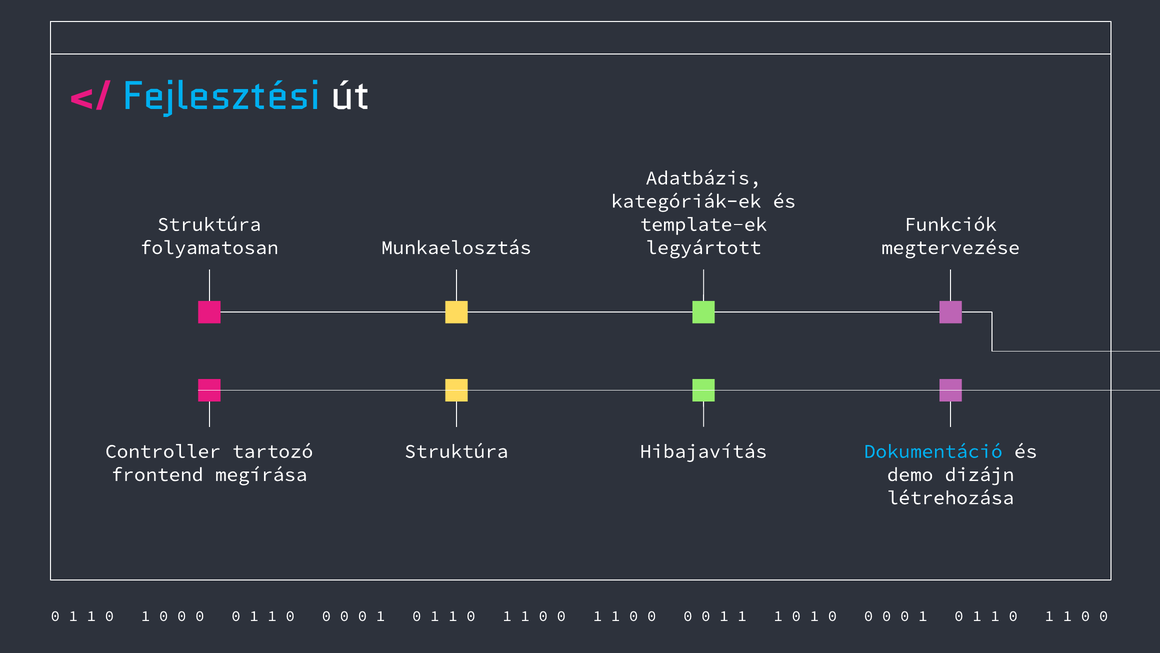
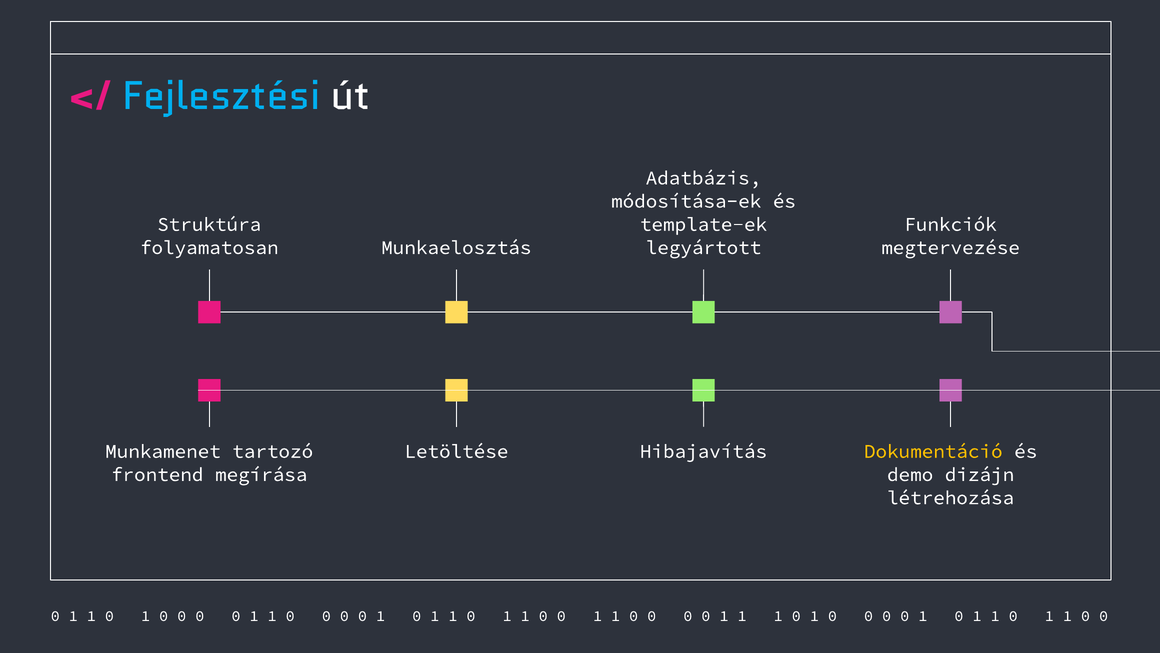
kategóriák-ek: kategóriák-ek -> módosítása-ek (686, 201)
Controller: Controller -> Munkamenet (163, 451)
Struktúra: Struktúra -> Letöltése (456, 451)
Dokumentáció colour: light blue -> yellow (933, 451)
